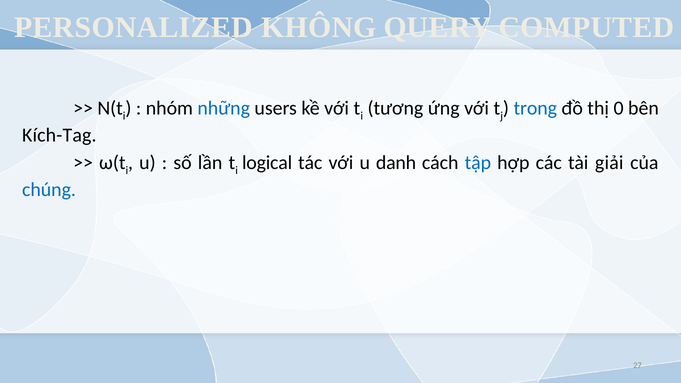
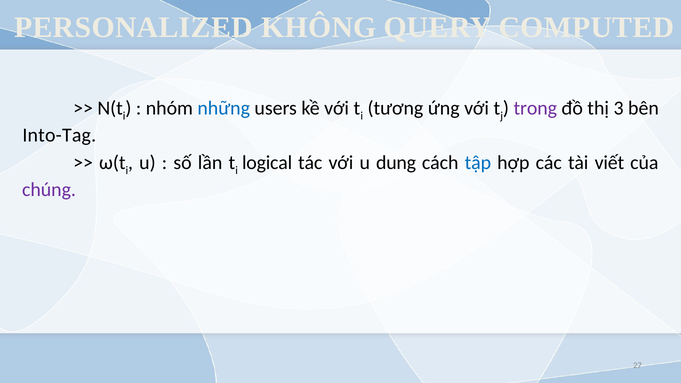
trong colour: blue -> purple (535, 108)
0: 0 -> 3 (619, 108)
Kích-Tag: Kích-Tag -> Into-Tag (59, 135)
danh: danh -> dung (396, 163)
giải: giải -> viết (609, 163)
chúng colour: blue -> purple (49, 190)
